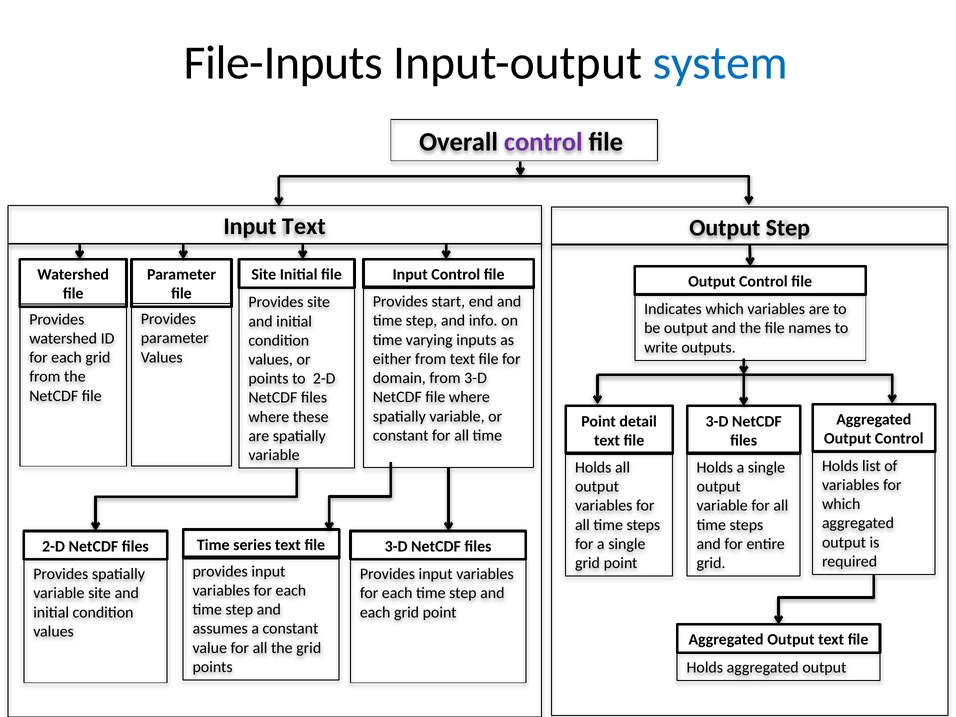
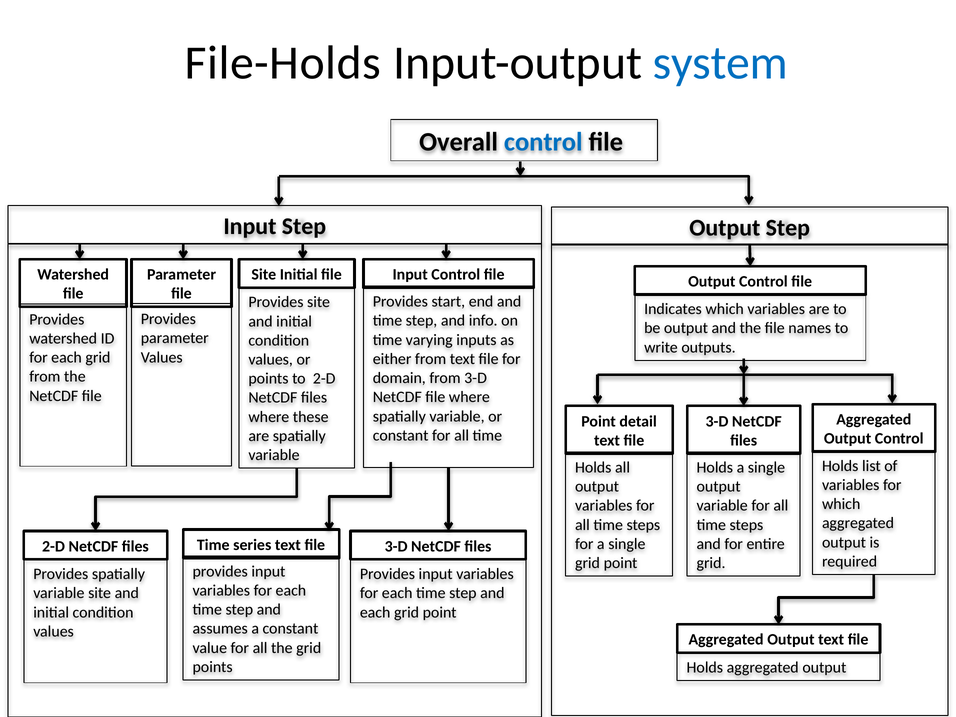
File-Inputs: File-Inputs -> File-Holds (283, 63)
control colour: purple -> blue (543, 142)
Input Text: Text -> Step (304, 226)
